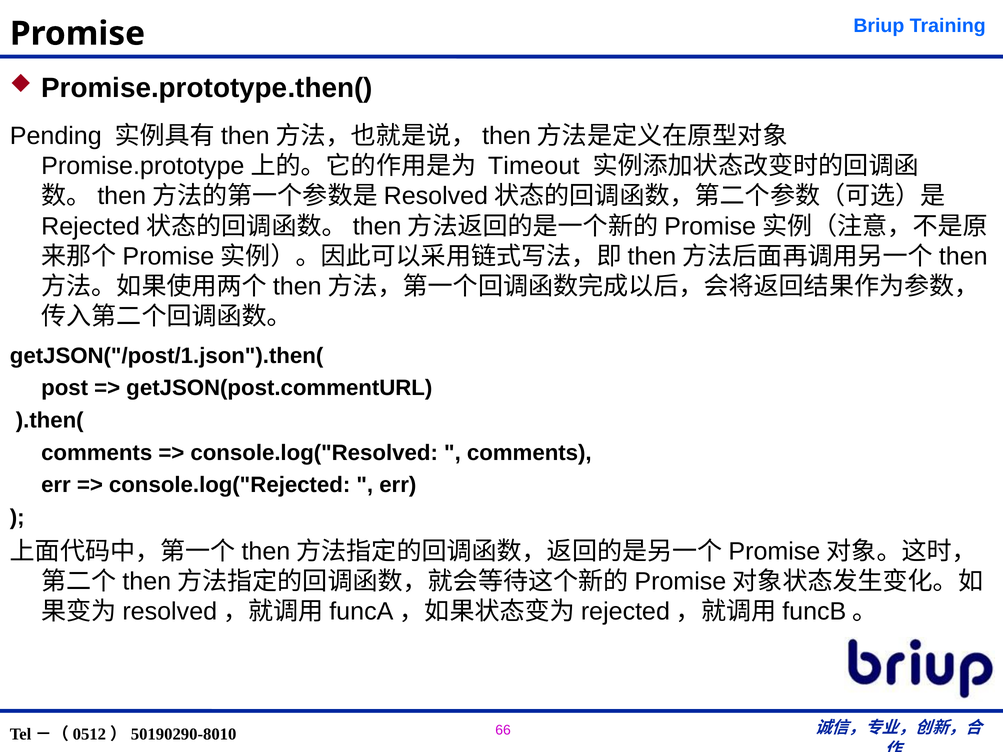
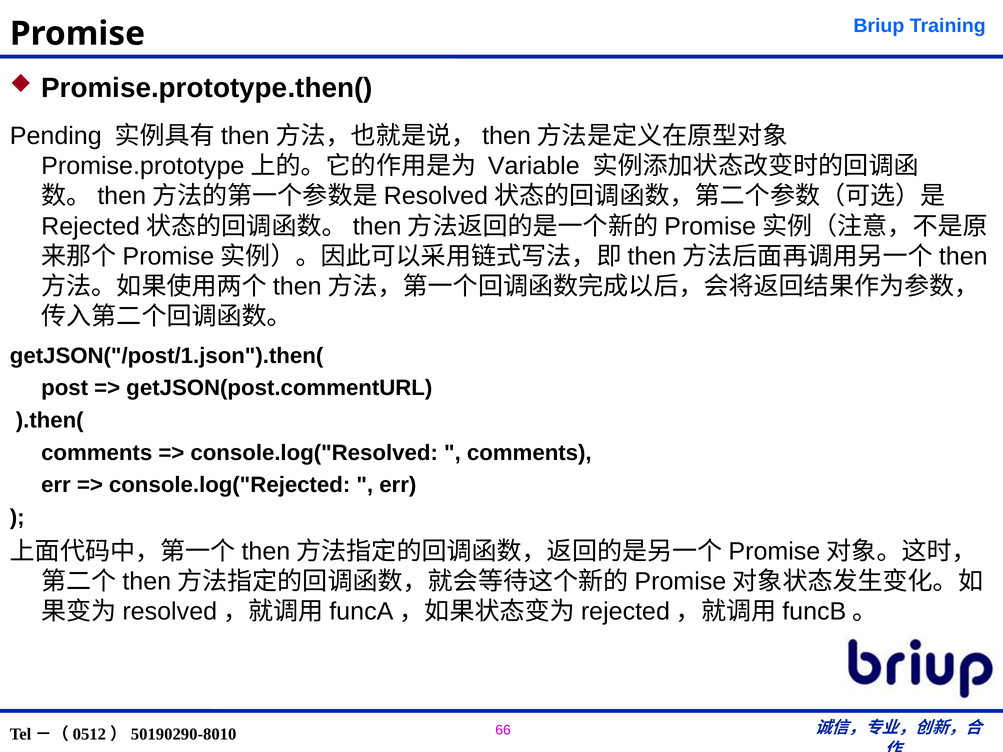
Timeout: Timeout -> Variable (534, 166)
